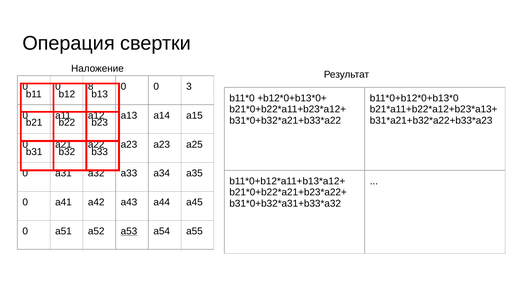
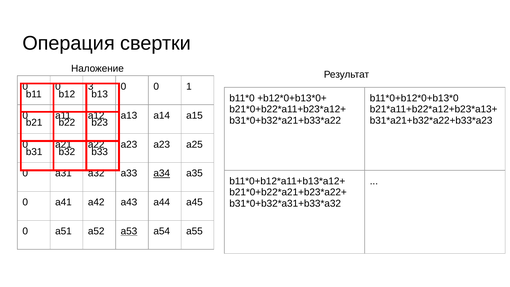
8: 8 -> 3 (91, 86)
3: 3 -> 1 (189, 86)
a34 underline: none -> present (162, 173)
